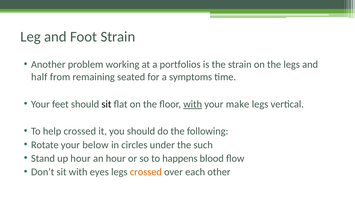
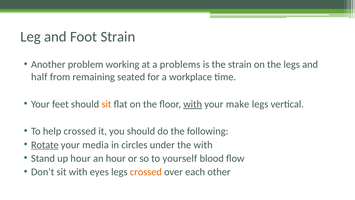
portfolios: portfolios -> problems (180, 64)
symptoms: symptoms -> workplace (191, 77)
sit colour: black -> orange (106, 104)
Rotate underline: none -> present (45, 145)
below: below -> media (96, 145)
the such: such -> with (203, 145)
happens: happens -> yourself (180, 158)
